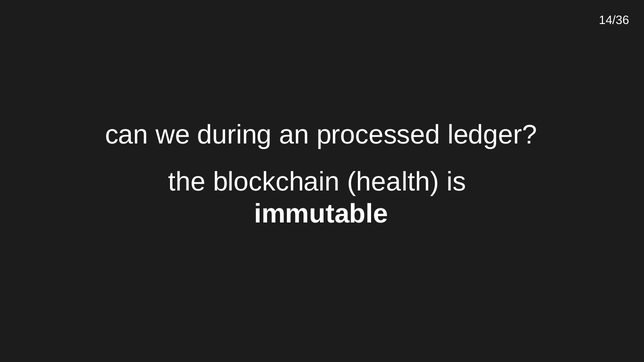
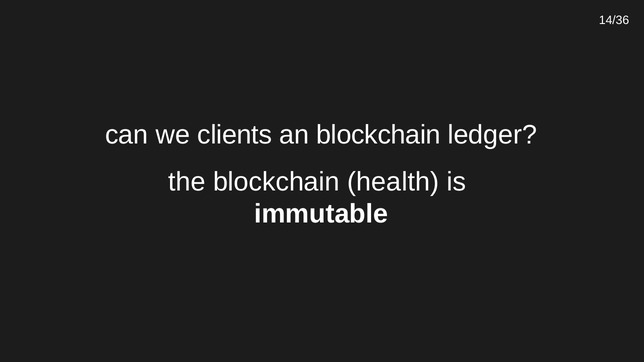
during: during -> clients (235, 135)
an processed: processed -> blockchain (378, 135)
